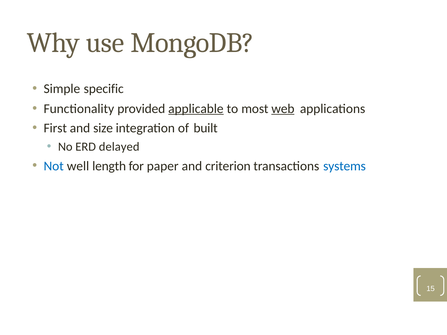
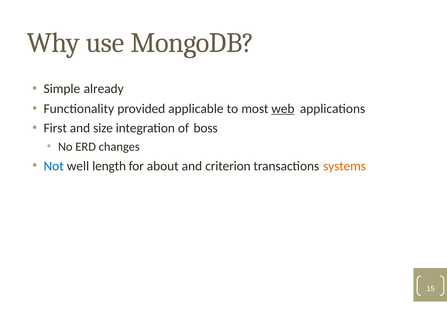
specific: specific -> already (104, 89)
applicable underline: present -> none (196, 109)
built: built -> boss (206, 128)
delayed: delayed -> changes (119, 147)
paper: paper -> about (163, 166)
systems colour: blue -> orange (345, 166)
